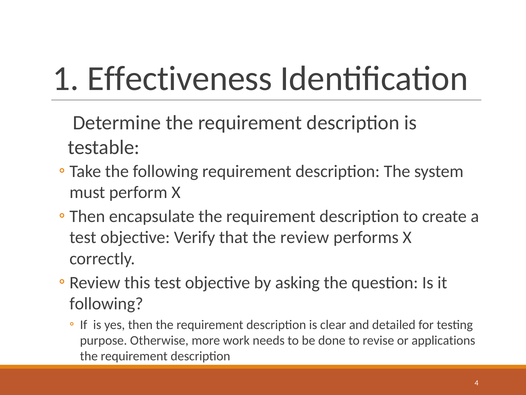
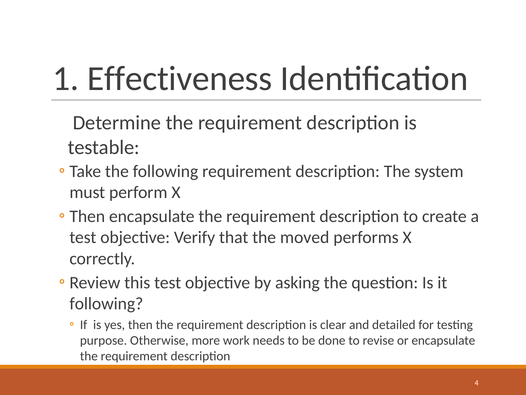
review: review -> moved (305, 237)
or applications: applications -> encapsulate (443, 340)
